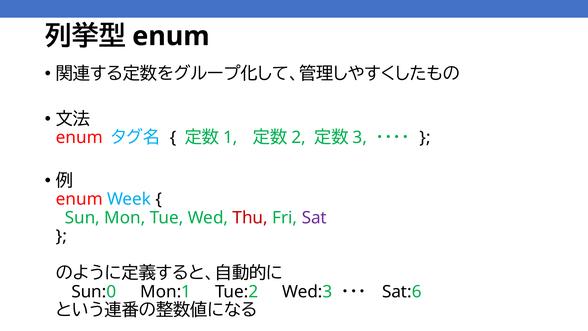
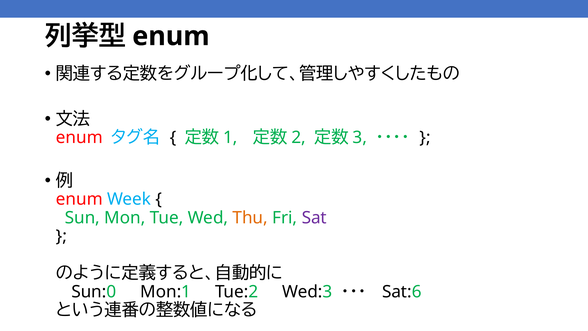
Thu colour: red -> orange (250, 218)
